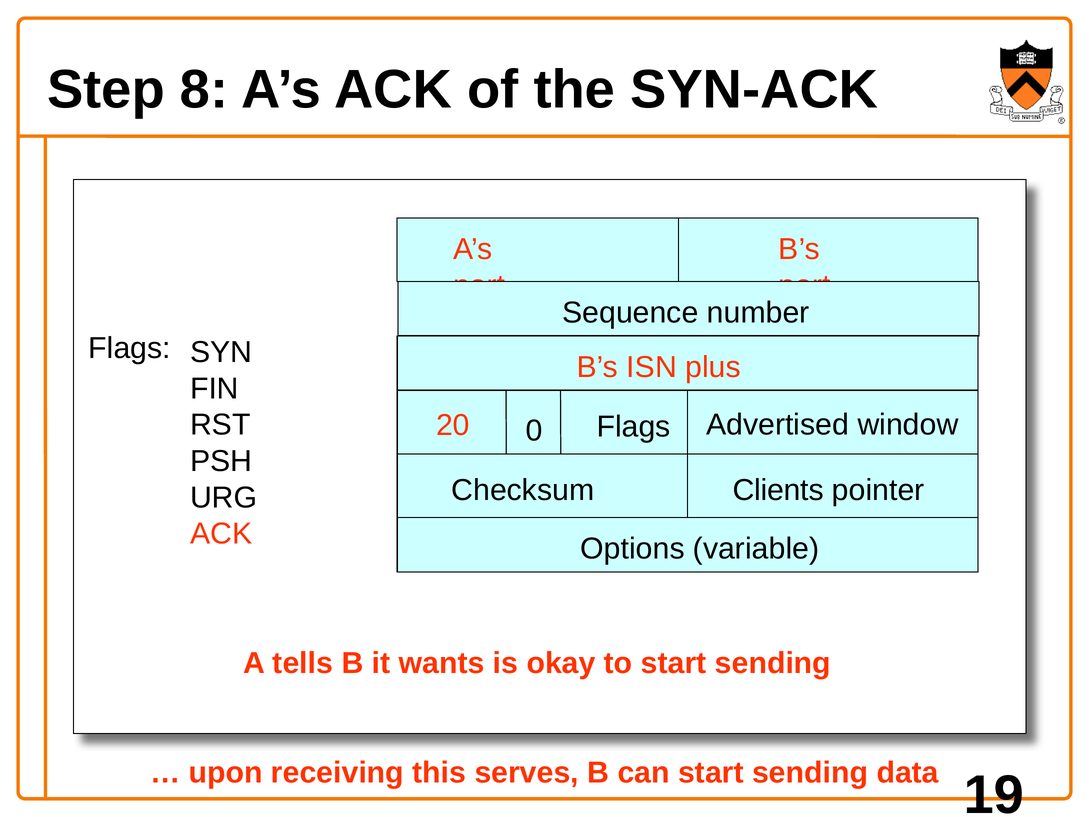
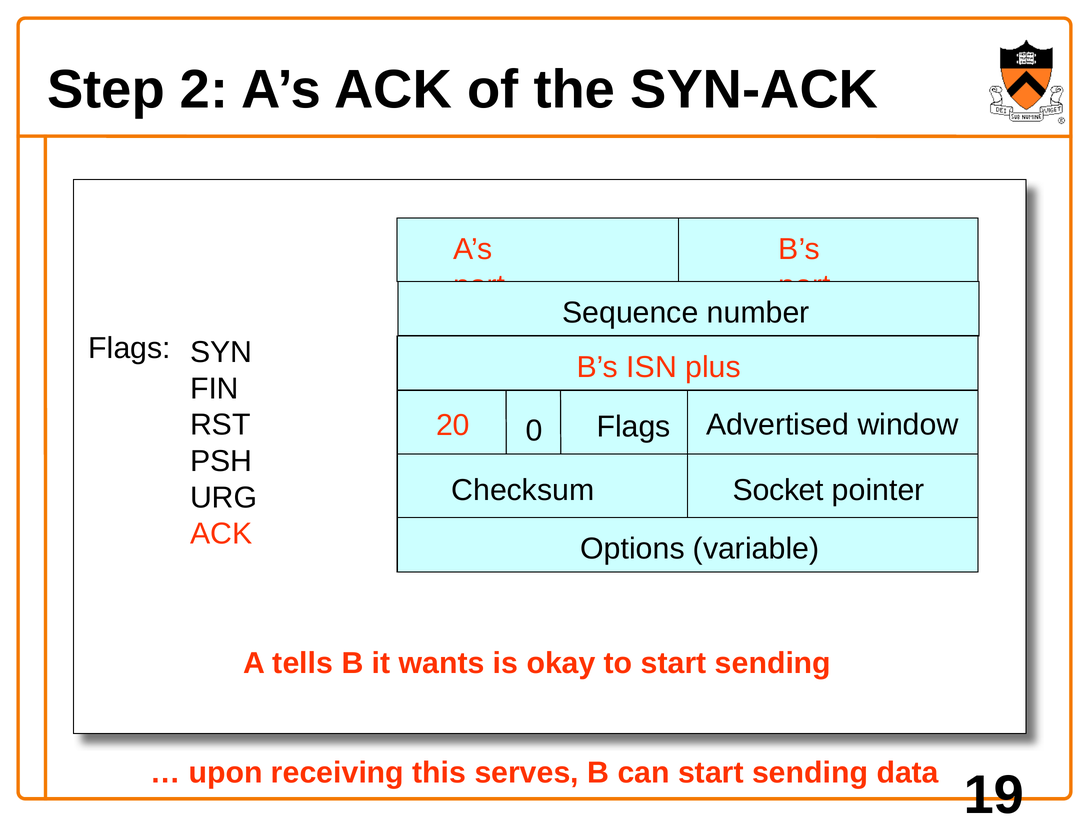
8: 8 -> 2 (204, 90)
Clients: Clients -> Socket (778, 490)
